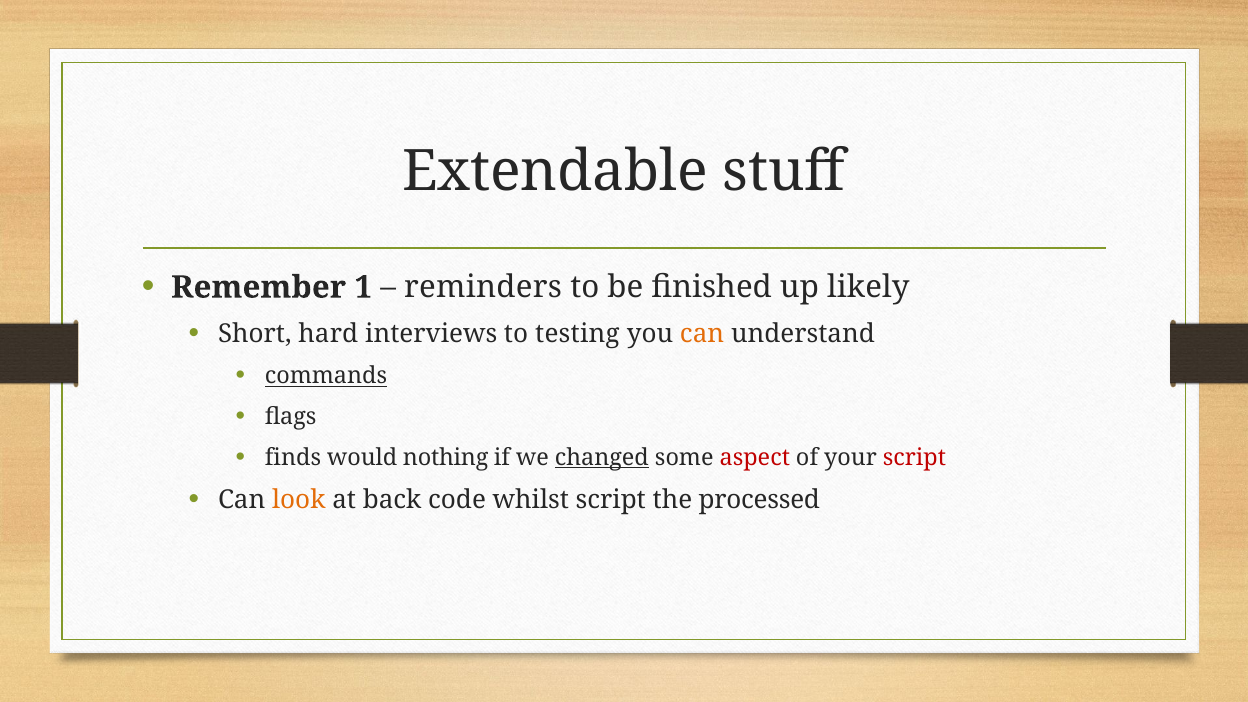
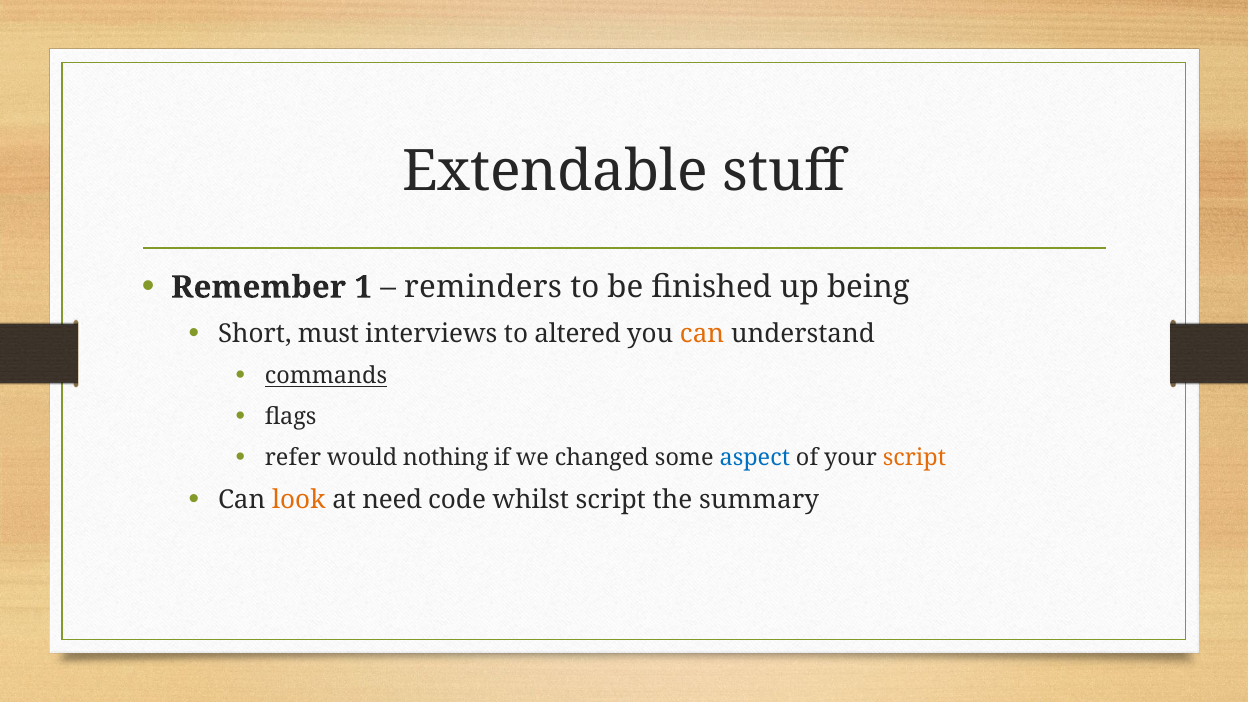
likely: likely -> being (868, 287)
hard: hard -> must (328, 334)
testing: testing -> altered (578, 334)
finds: finds -> refer (293, 457)
changed underline: present -> none (602, 457)
aspect colour: red -> blue (755, 457)
script colour: red -> orange (914, 457)
back: back -> need (392, 500)
processed: processed -> summary (759, 500)
